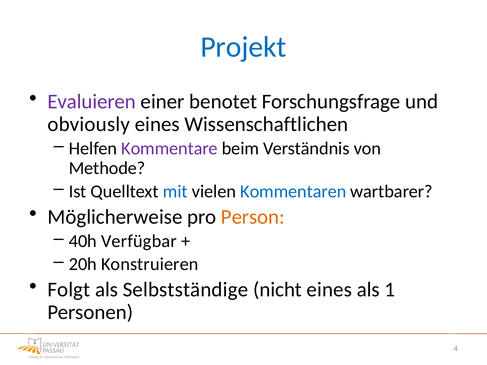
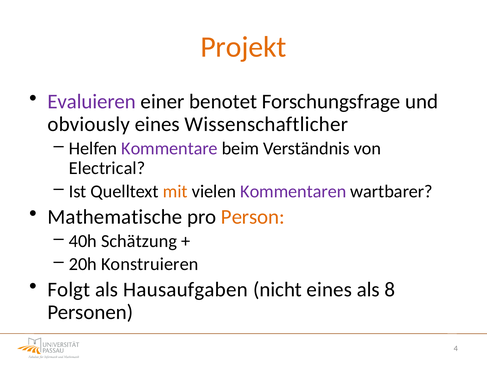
Projekt colour: blue -> orange (243, 47)
Wissenschaftlichen: Wissenschaftlichen -> Wissenschaftlicher (266, 124)
Methode: Methode -> Electrical (107, 168)
mit colour: blue -> orange (175, 192)
Kommentaren colour: blue -> purple (293, 192)
Möglicherweise: Möglicherweise -> Mathematische (115, 217)
Verfügbar: Verfügbar -> Schätzung (139, 241)
Selbstständige: Selbstständige -> Hausaufgaben (186, 290)
1: 1 -> 8 (390, 290)
